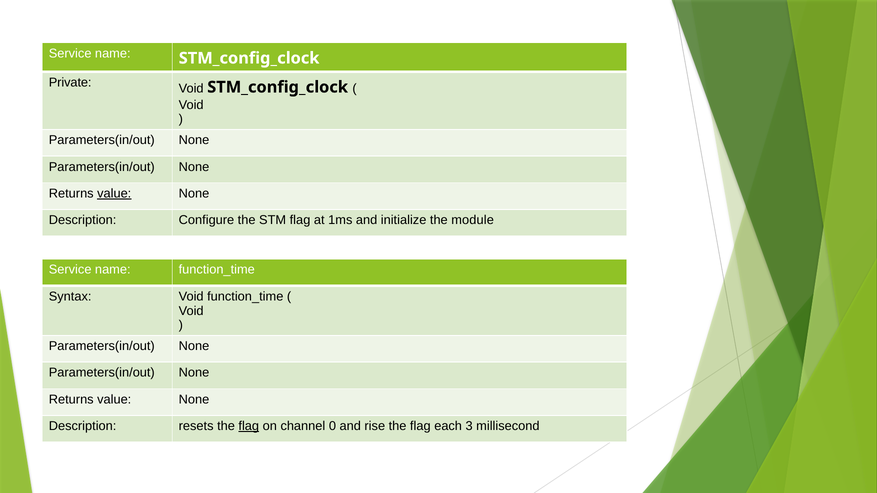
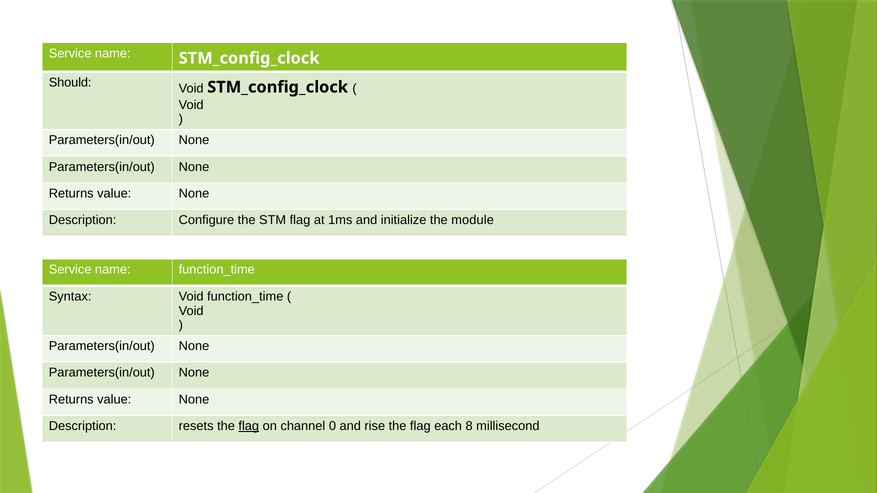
Private: Private -> Should (70, 83)
value underline: present -> none (114, 194)
3: 3 -> 8 (469, 426)
